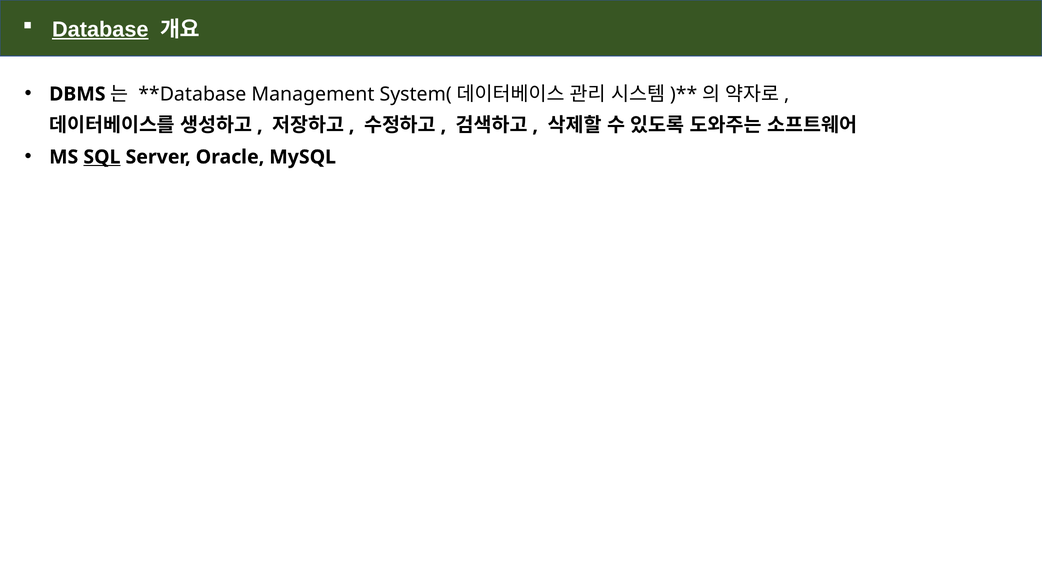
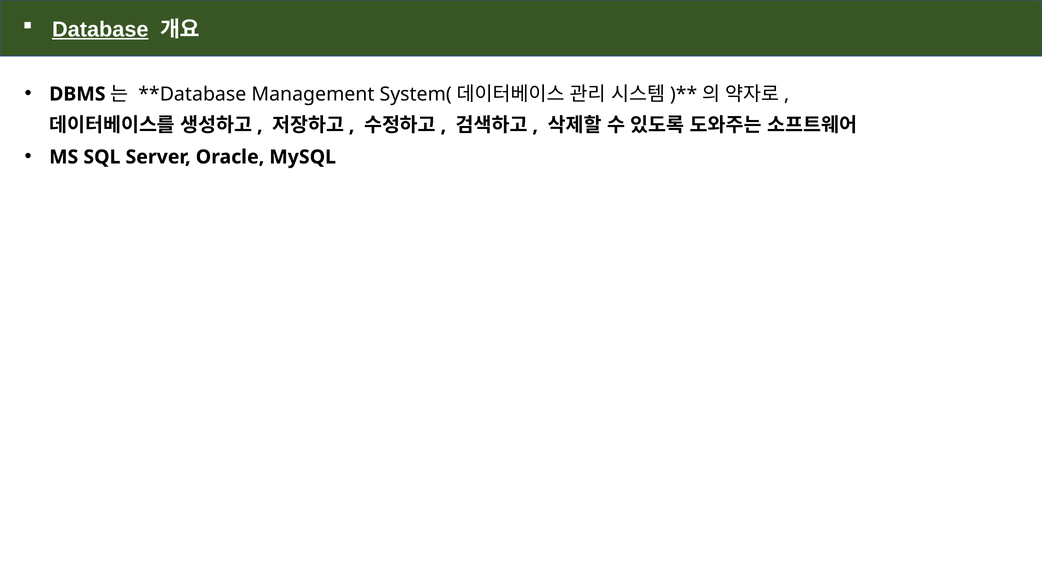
SQL underline: present -> none (102, 157)
